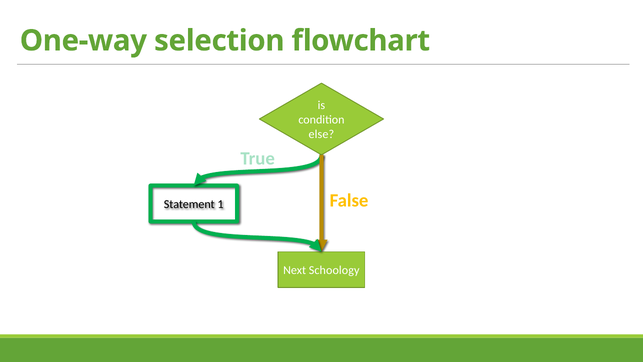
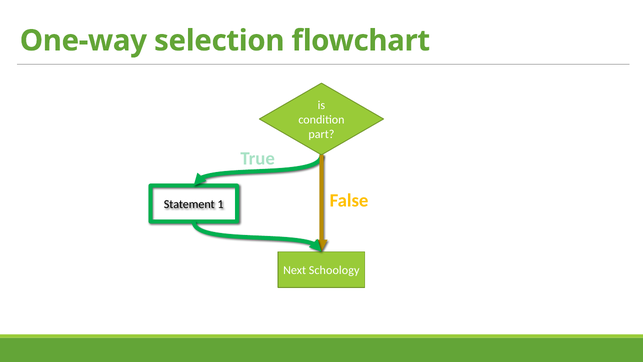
else: else -> part (321, 134)
